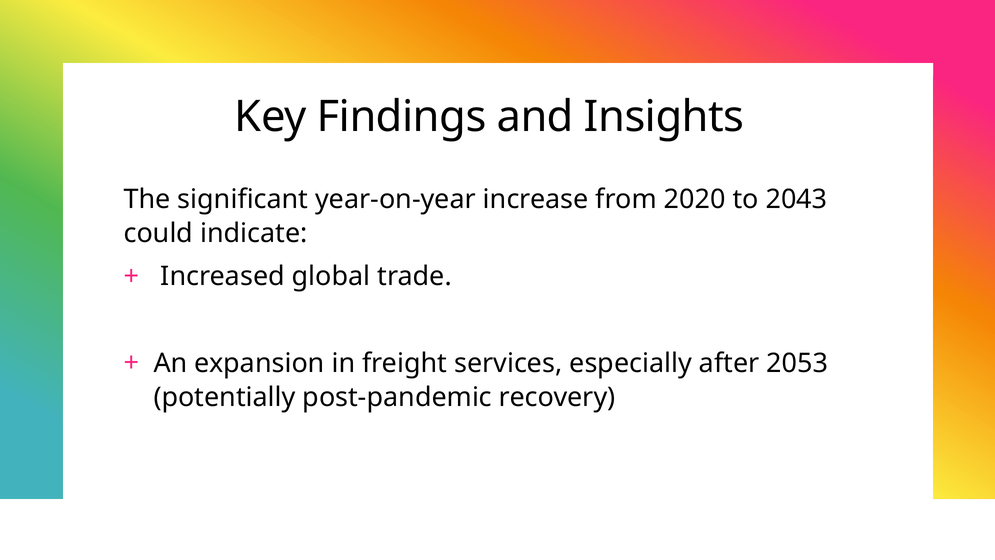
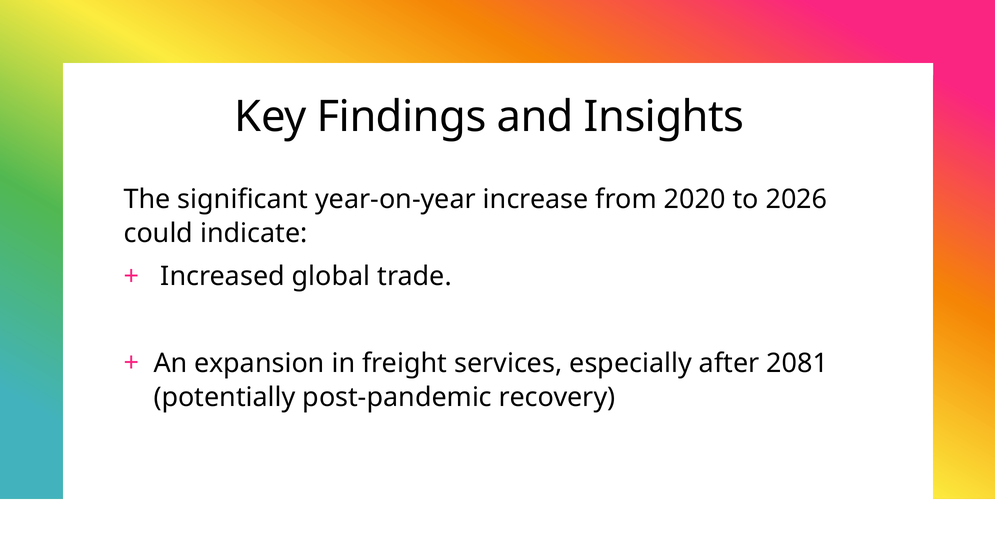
2043: 2043 -> 2026 (796, 199)
2053: 2053 -> 2081 (797, 363)
